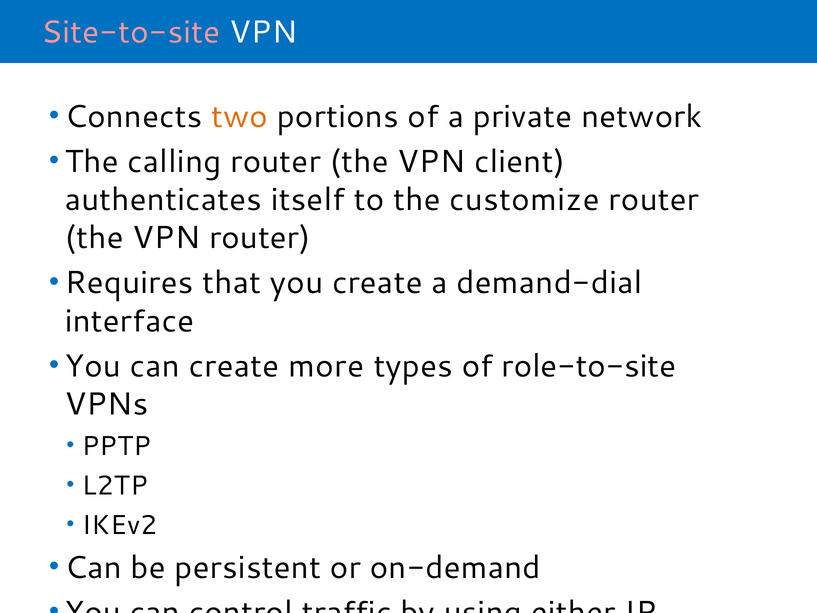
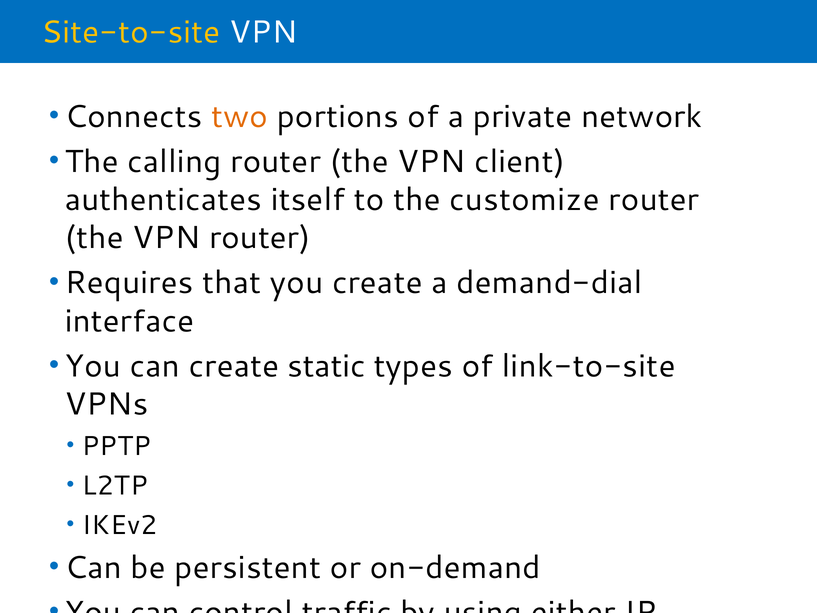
Site-to-site colour: pink -> yellow (131, 32)
more: more -> static (327, 366)
role-to-site: role-to-site -> link-to-site (589, 366)
